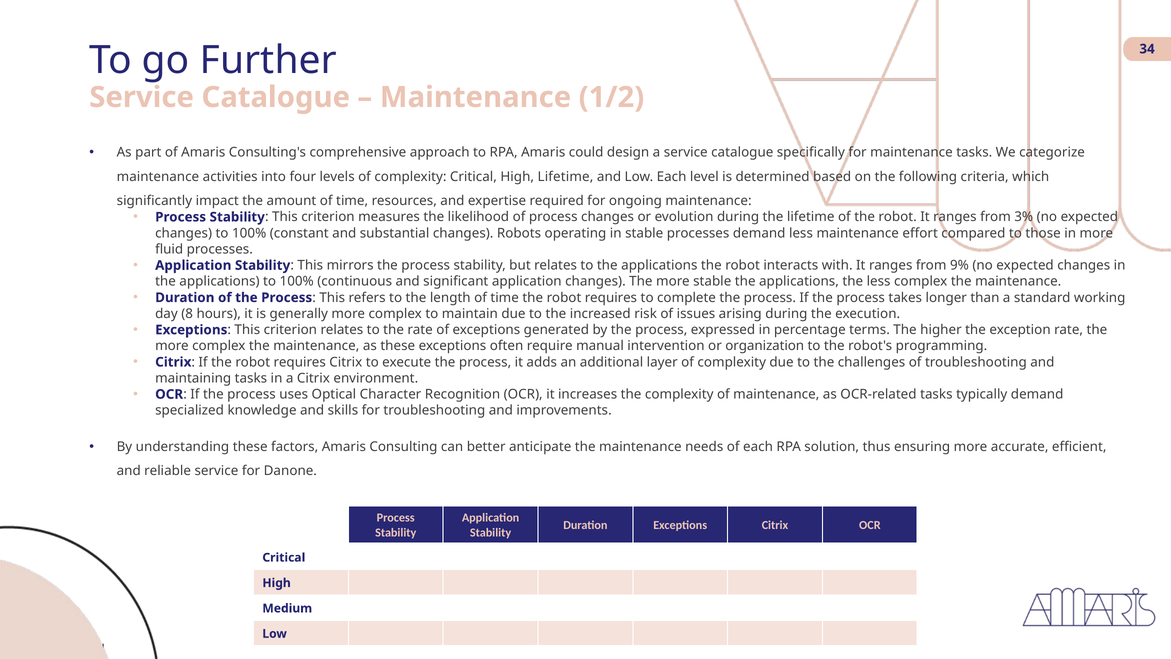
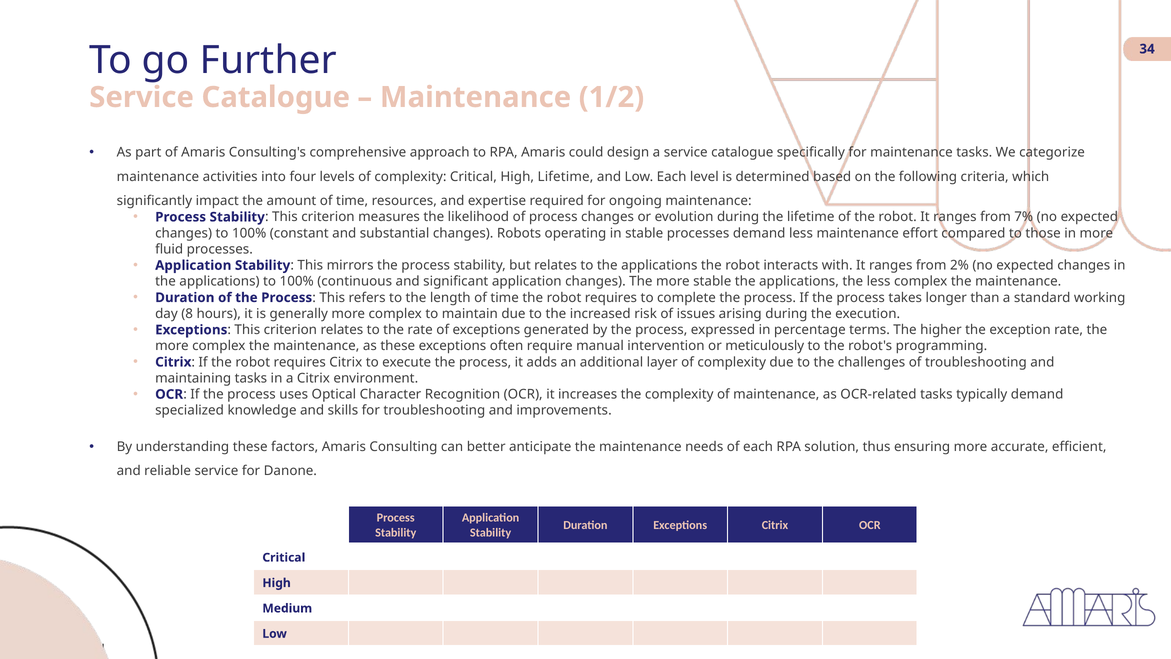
3%: 3% -> 7% (1024, 217)
9%: 9% -> 2% (959, 265)
organization: organization -> meticulously (765, 346)
